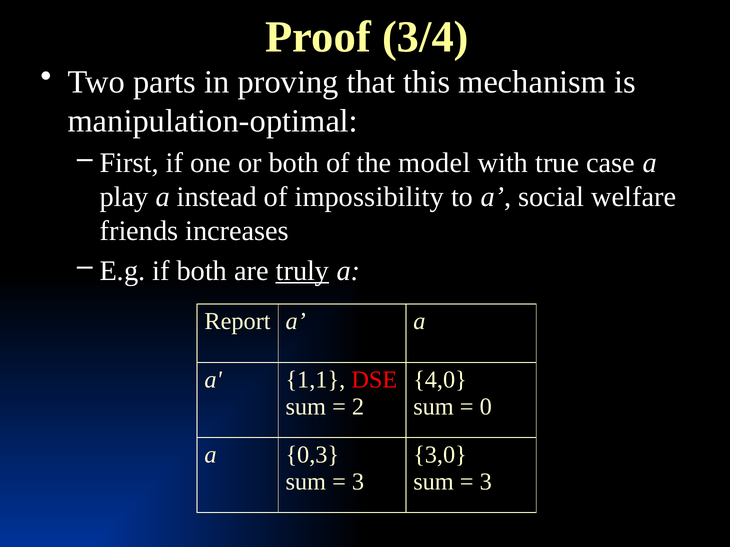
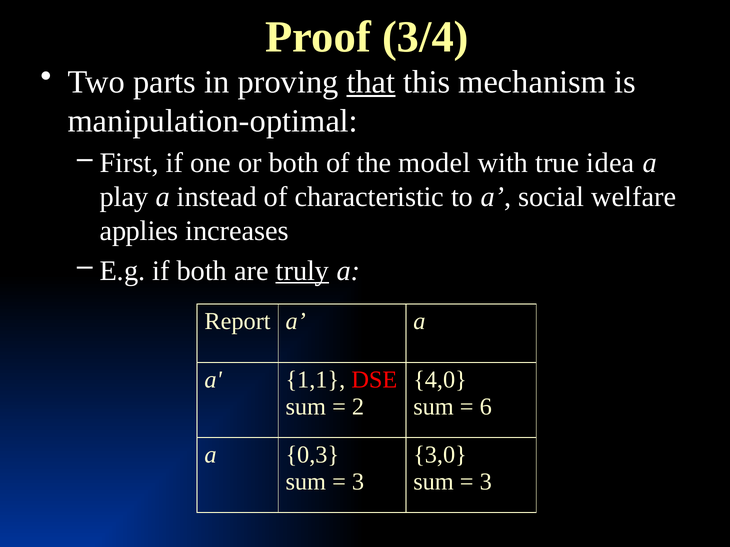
that underline: none -> present (371, 82)
case: case -> idea (611, 163)
impossibility: impossibility -> characteristic (369, 197)
friends: friends -> applies (139, 231)
0: 0 -> 6 (486, 407)
